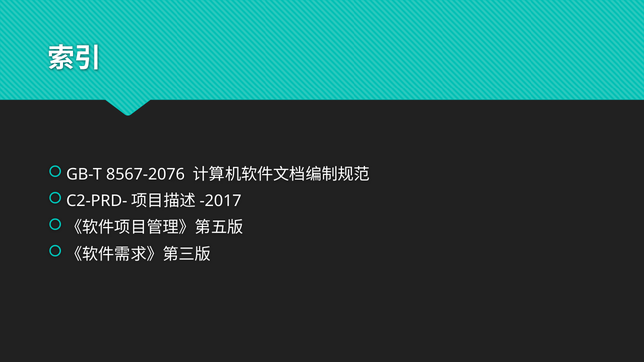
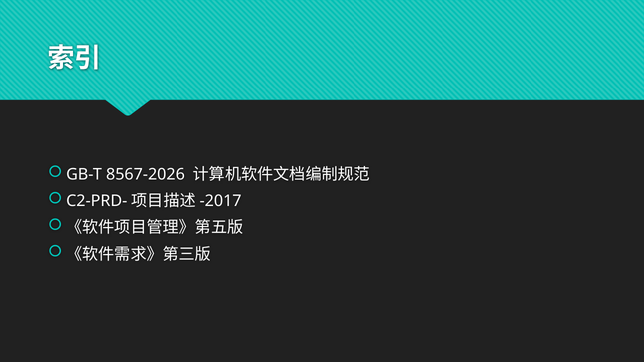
8567-2076: 8567-2076 -> 8567-2026 (145, 175)
